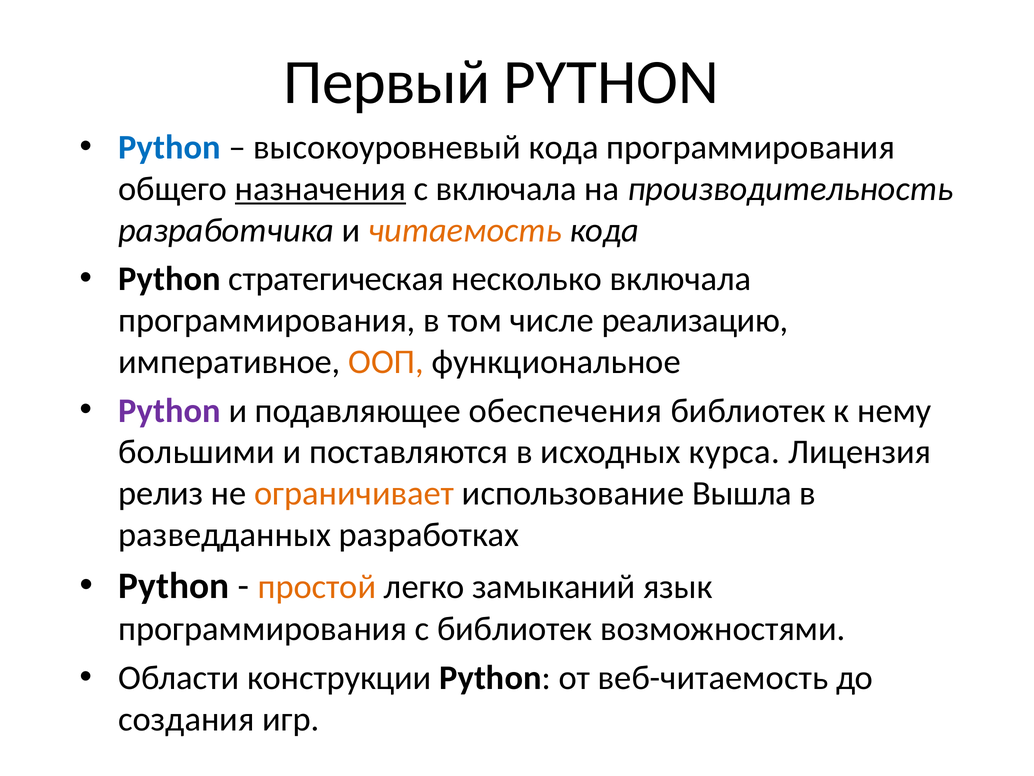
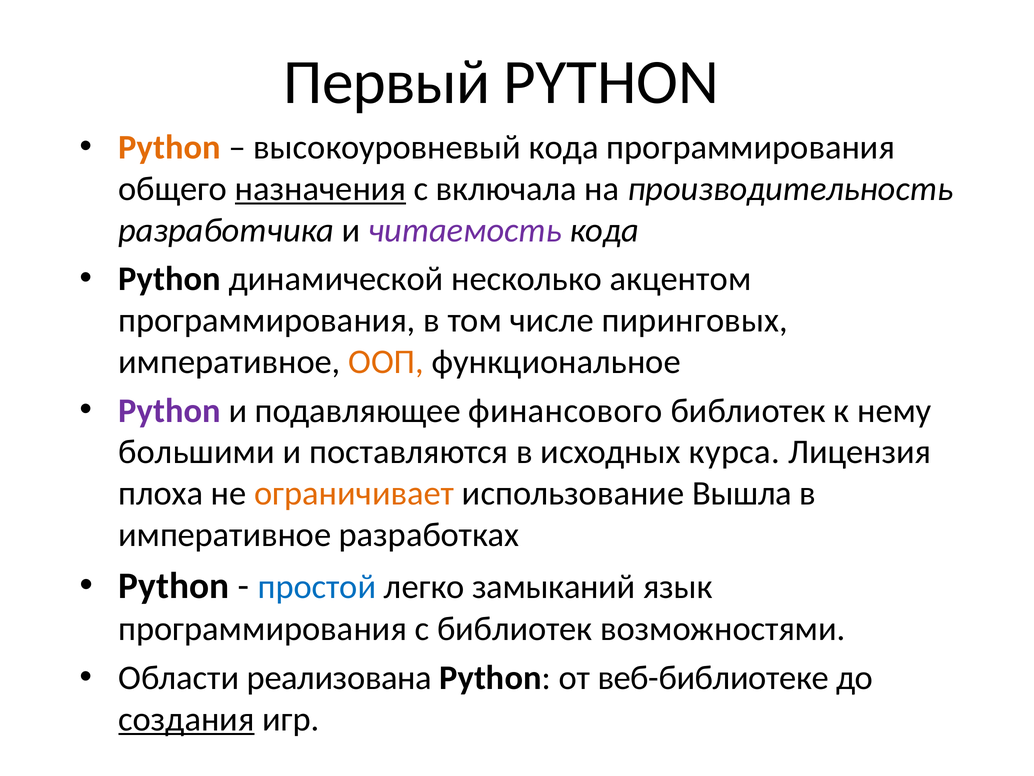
Python colour: blue -> orange (169, 147)
читаемость colour: orange -> purple (465, 230)
стратегическая: стратегическая -> динамической (336, 279)
несколько включала: включала -> акцентом (680, 279)
реализацию: реализацию -> пиринговых (695, 320)
обеспечения: обеспечения -> финансового (566, 410)
релиз: релиз -> плоха (161, 493)
разведданных: разведданных -> императивное (225, 534)
простой colour: orange -> blue (317, 587)
конструкции: конструкции -> реализована (339, 677)
веб-читаемость: веб-читаемость -> веб-библиотеке (713, 677)
создания underline: none -> present (186, 719)
